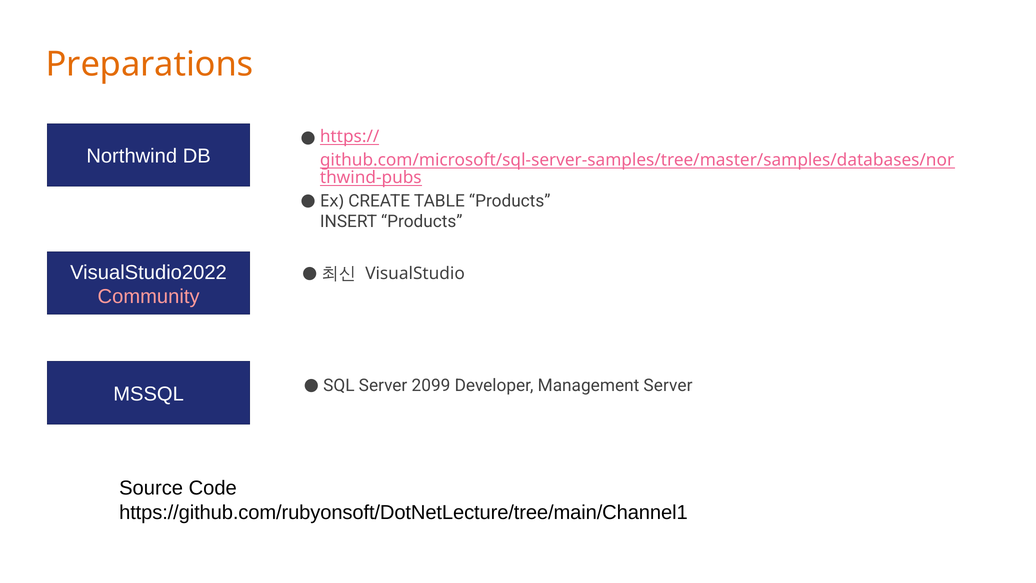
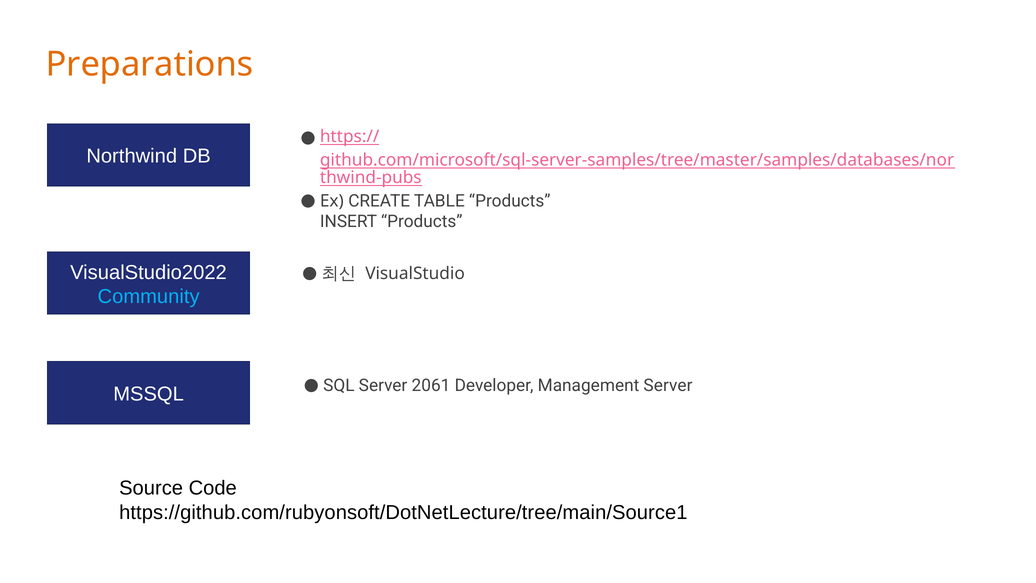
Community colour: pink -> light blue (149, 297)
2099: 2099 -> 2061 (431, 385)
https://github.com/rubyonsoft/DotNetLecture/tree/main/Channel1: https://github.com/rubyonsoft/DotNetLecture/tree/main/Channel1 -> https://github.com/rubyonsoft/DotNetLecture/tree/main/Source1 (403, 512)
